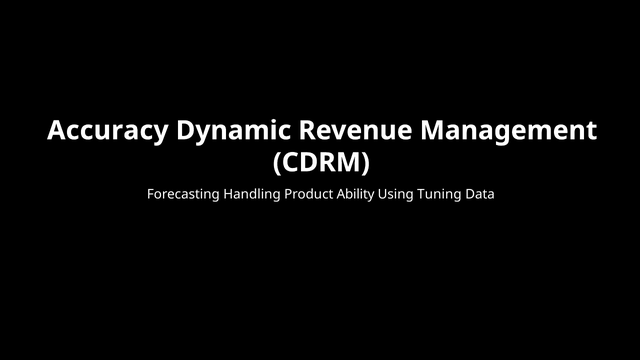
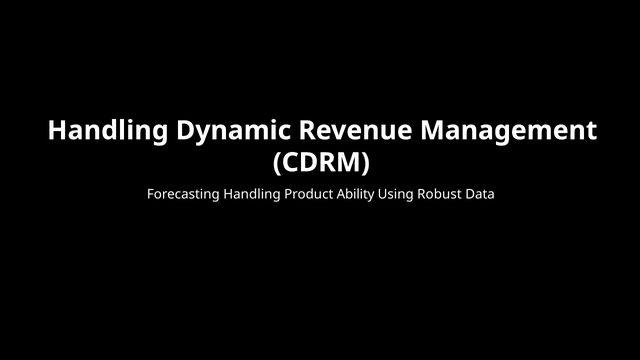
Accuracy: Accuracy -> Handling (108, 130)
Tuning: Tuning -> Robust (439, 194)
